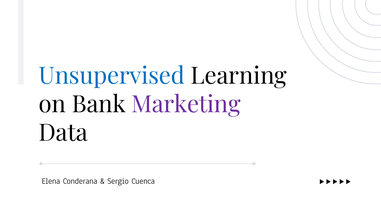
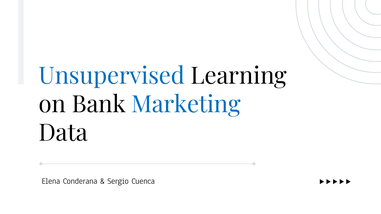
Marketing colour: purple -> blue (186, 105)
